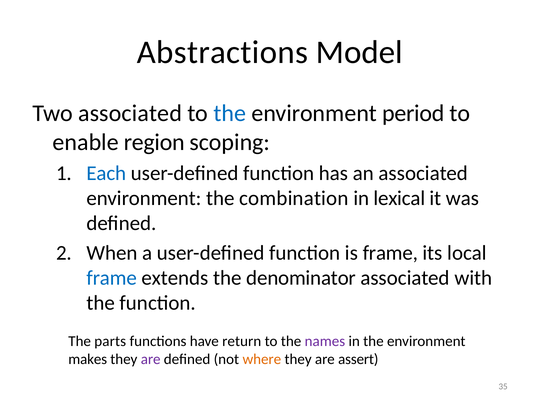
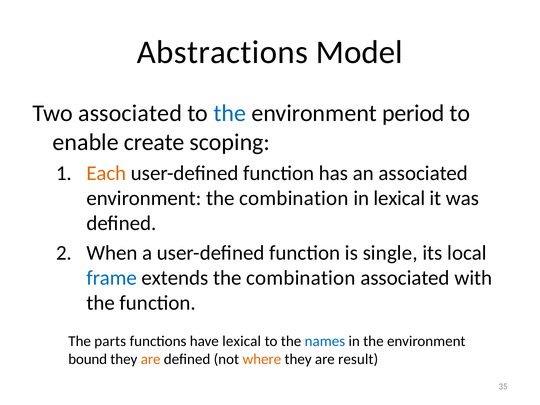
region: region -> create (154, 142)
Each colour: blue -> orange (106, 173)
is frame: frame -> single (390, 253)
extends the denominator: denominator -> combination (301, 278)
have return: return -> lexical (242, 341)
names colour: purple -> blue (325, 341)
makes: makes -> bound (88, 359)
are colour: purple -> orange (151, 359)
assert: assert -> result (358, 359)
